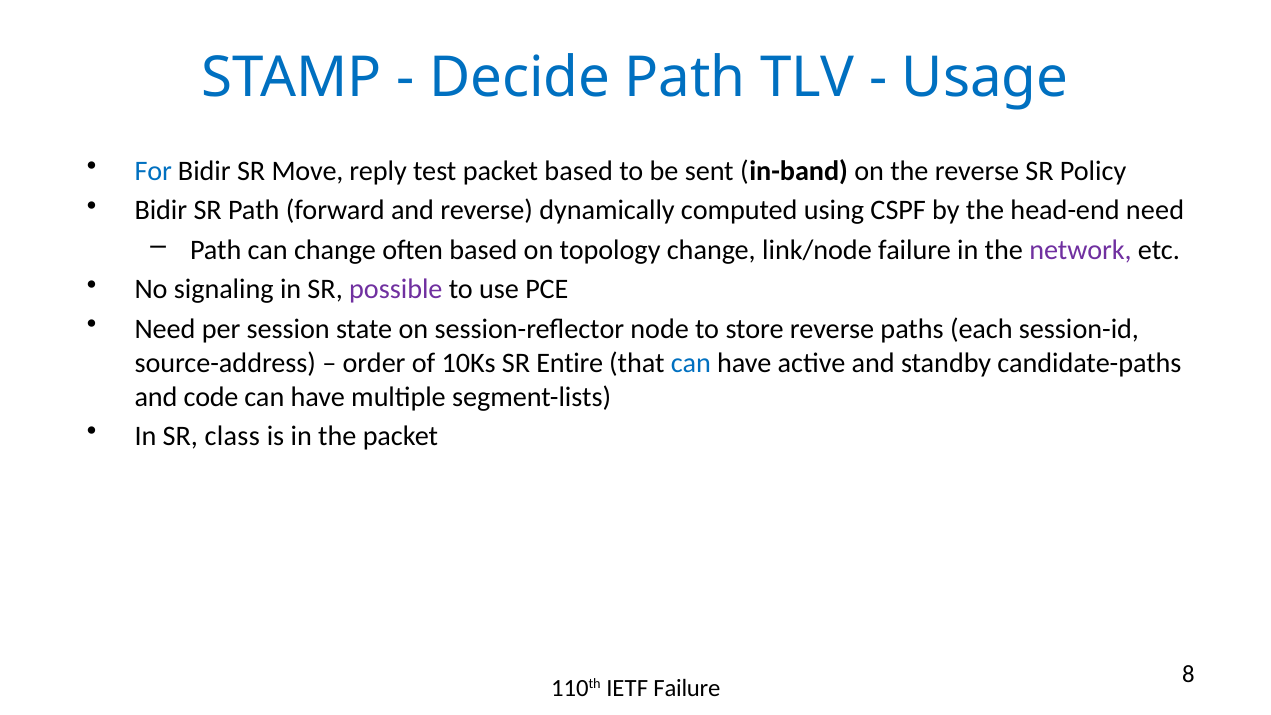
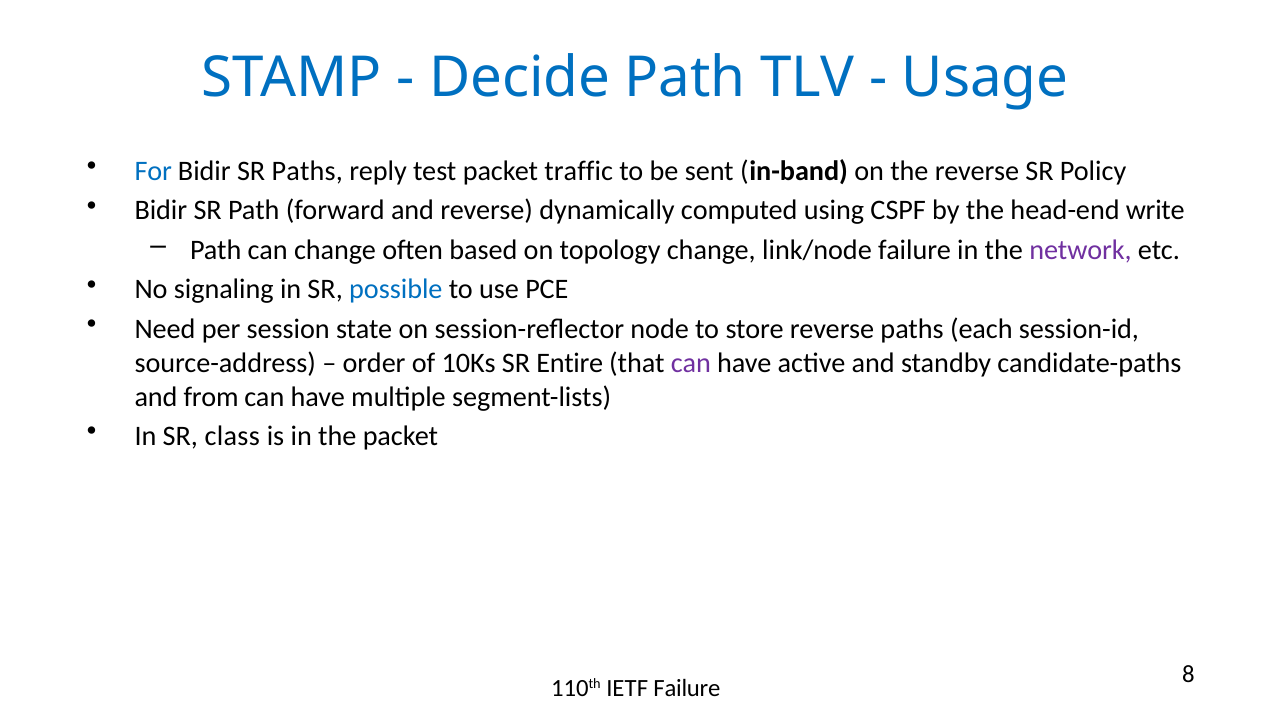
SR Move: Move -> Paths (307, 171)
packet based: based -> traffic (579, 171)
head-end need: need -> write (1155, 210)
possible colour: purple -> blue (396, 289)
can colour: blue -> purple (691, 363)
code: code -> from (211, 397)
